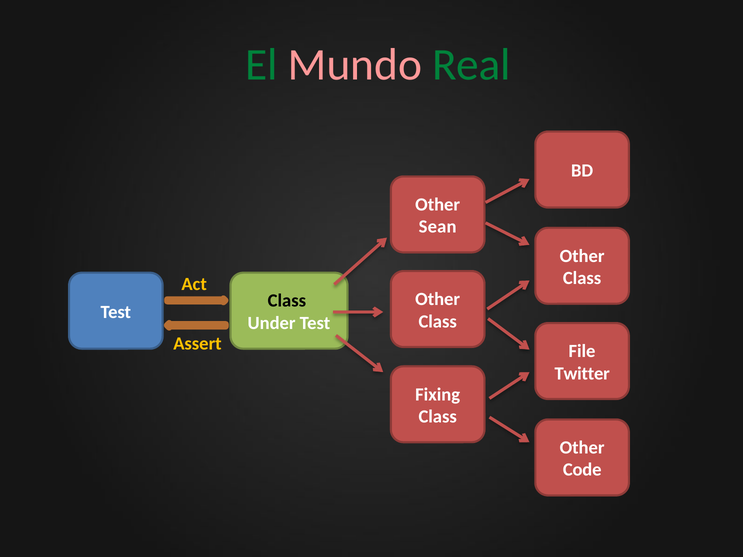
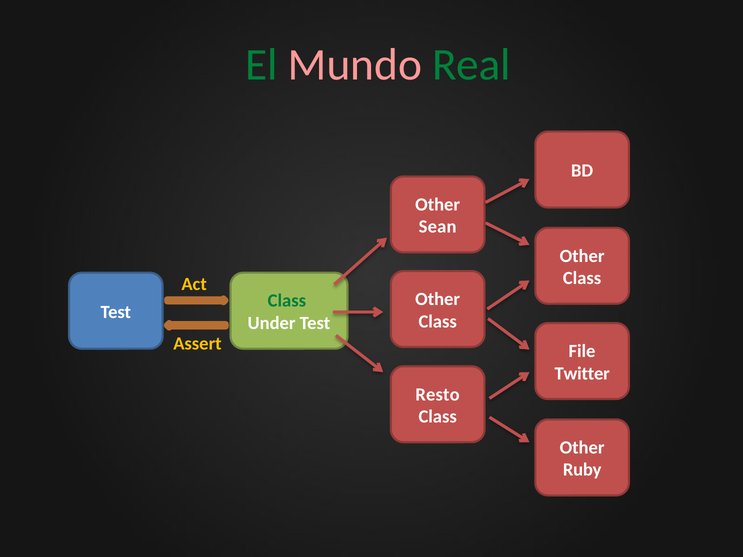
Class colour: black -> green (287, 301)
Fixing: Fixing -> Resto (438, 395)
Code: Code -> Ruby (582, 470)
